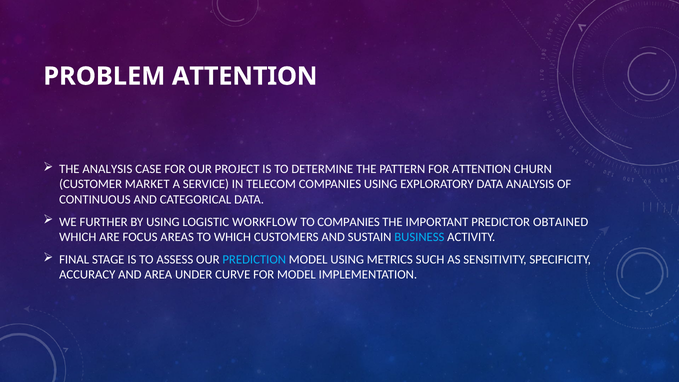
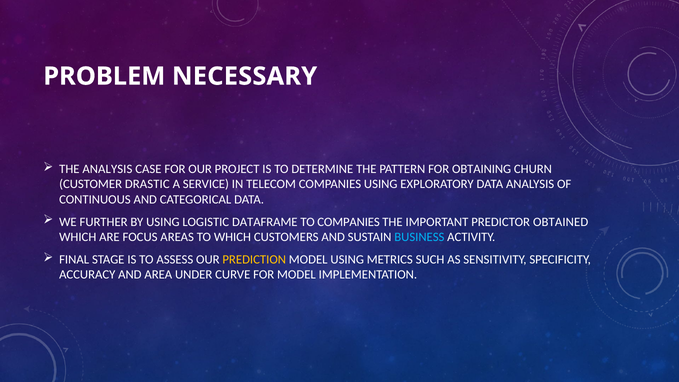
PROBLEM ATTENTION: ATTENTION -> NECESSARY (245, 76)
FOR ATTENTION: ATTENTION -> OBTAINING (482, 169)
MARKET: MARKET -> DRASTIC (147, 184)
WORKFLOW: WORKFLOW -> DATAFRAME (265, 222)
PREDICTION colour: light blue -> yellow (254, 259)
